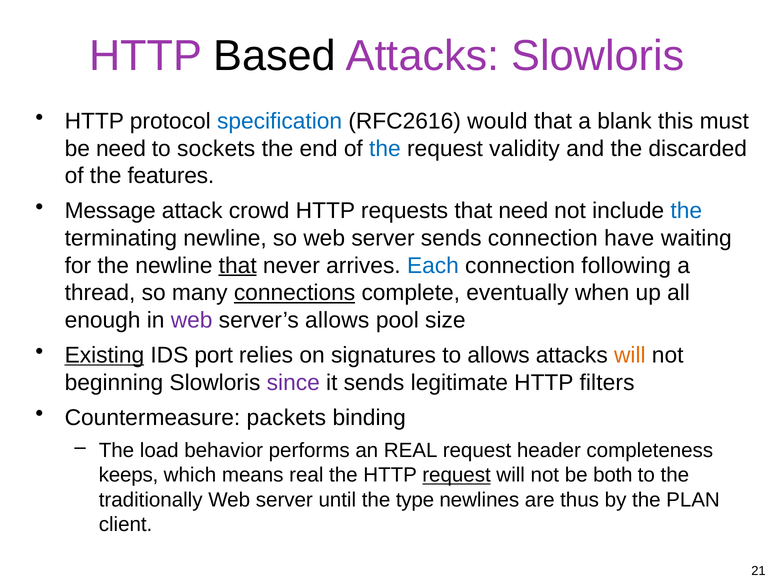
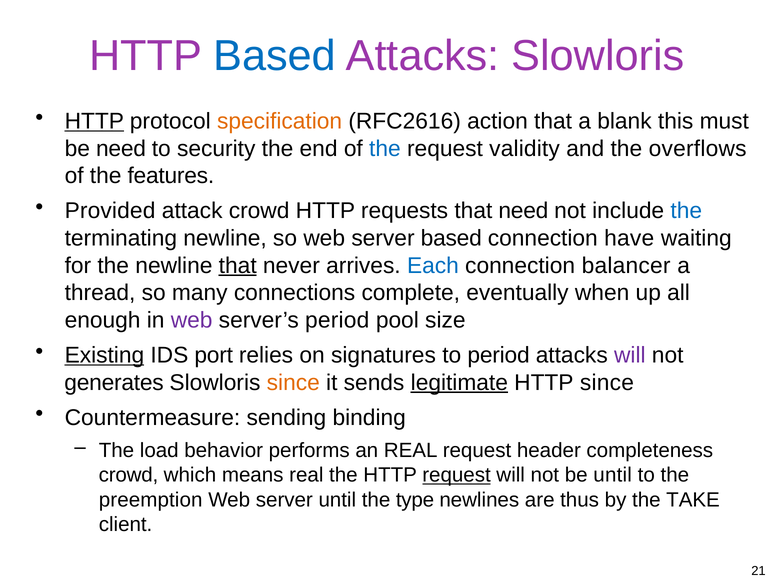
Based colour: black -> blue (275, 56)
HTTP underline: none -> present (94, 121)
specification colour: blue -> orange (280, 121)
would: would -> action (497, 121)
sockets: sockets -> security (216, 149)
discarded: discarded -> overflows (698, 149)
Message: Message -> Provided (110, 211)
server sends: sends -> based (451, 238)
following: following -> balancer (626, 266)
connections underline: present -> none (295, 293)
server’s allows: allows -> period (337, 320)
to allows: allows -> period (499, 355)
will colour: orange -> purple (630, 355)
beginning: beginning -> generates (114, 383)
since colour: purple -> orange (293, 383)
legitimate underline: none -> present (459, 383)
HTTP filters: filters -> since (607, 383)
packets: packets -> sending (286, 418)
keeps: keeps -> crowd (129, 475)
be both: both -> until (613, 475)
traditionally: traditionally -> preemption (151, 500)
PLAN: PLAN -> TAKE (693, 500)
